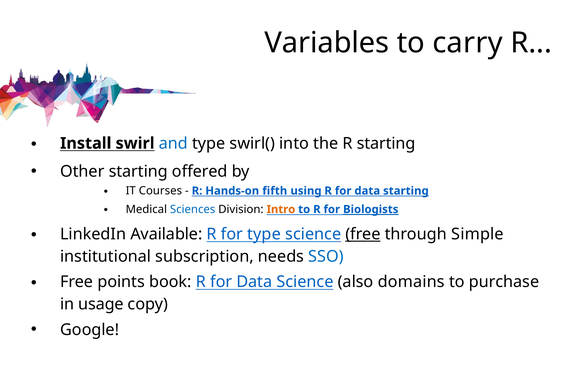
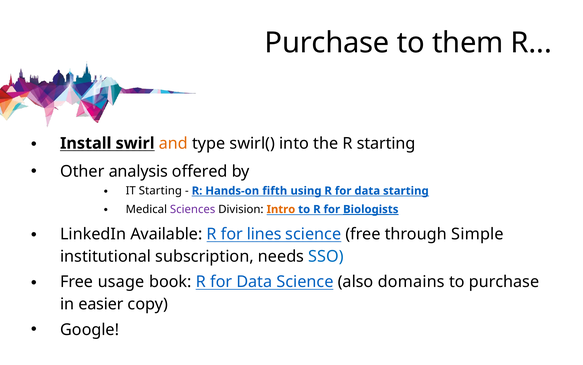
Variables: Variables -> Purchase (327, 43)
carry: carry -> them (468, 43)
and colour: blue -> orange (173, 143)
Other starting: starting -> analysis (138, 171)
IT Courses: Courses -> Starting (160, 191)
Sciences colour: blue -> purple (193, 209)
for type: type -> lines (264, 234)
free underline: present -> none (363, 234)
points: points -> usage (121, 281)
usage: usage -> easier (101, 304)
